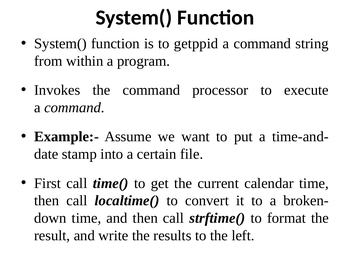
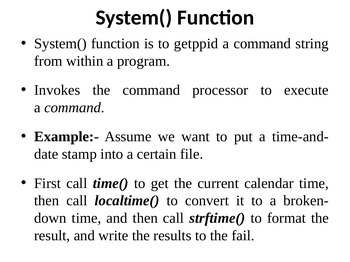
left: left -> fail (243, 236)
